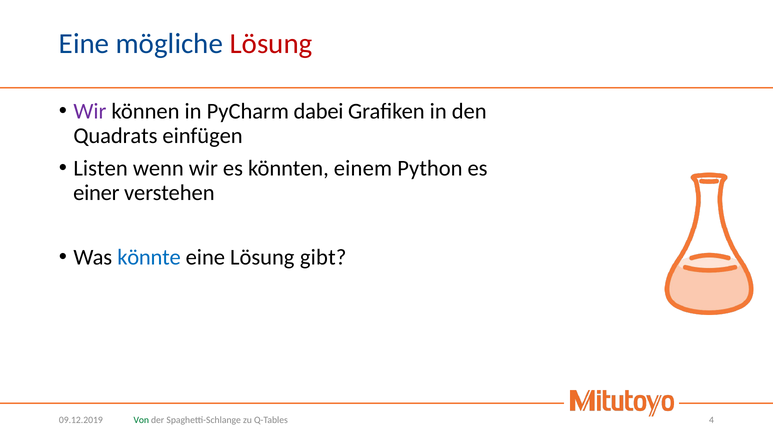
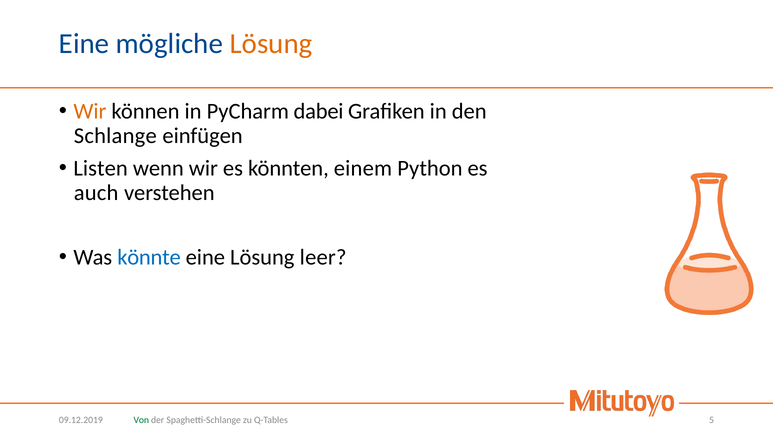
Lösung colour: red -> orange (271, 44)
Wir colour: purple -> orange (90, 111)
Quadrats: Quadrats -> Schlange (115, 136)
einer: einer -> auch (96, 193)
gibt: gibt -> leer (323, 257)
4: 4 -> 5 (712, 420)
